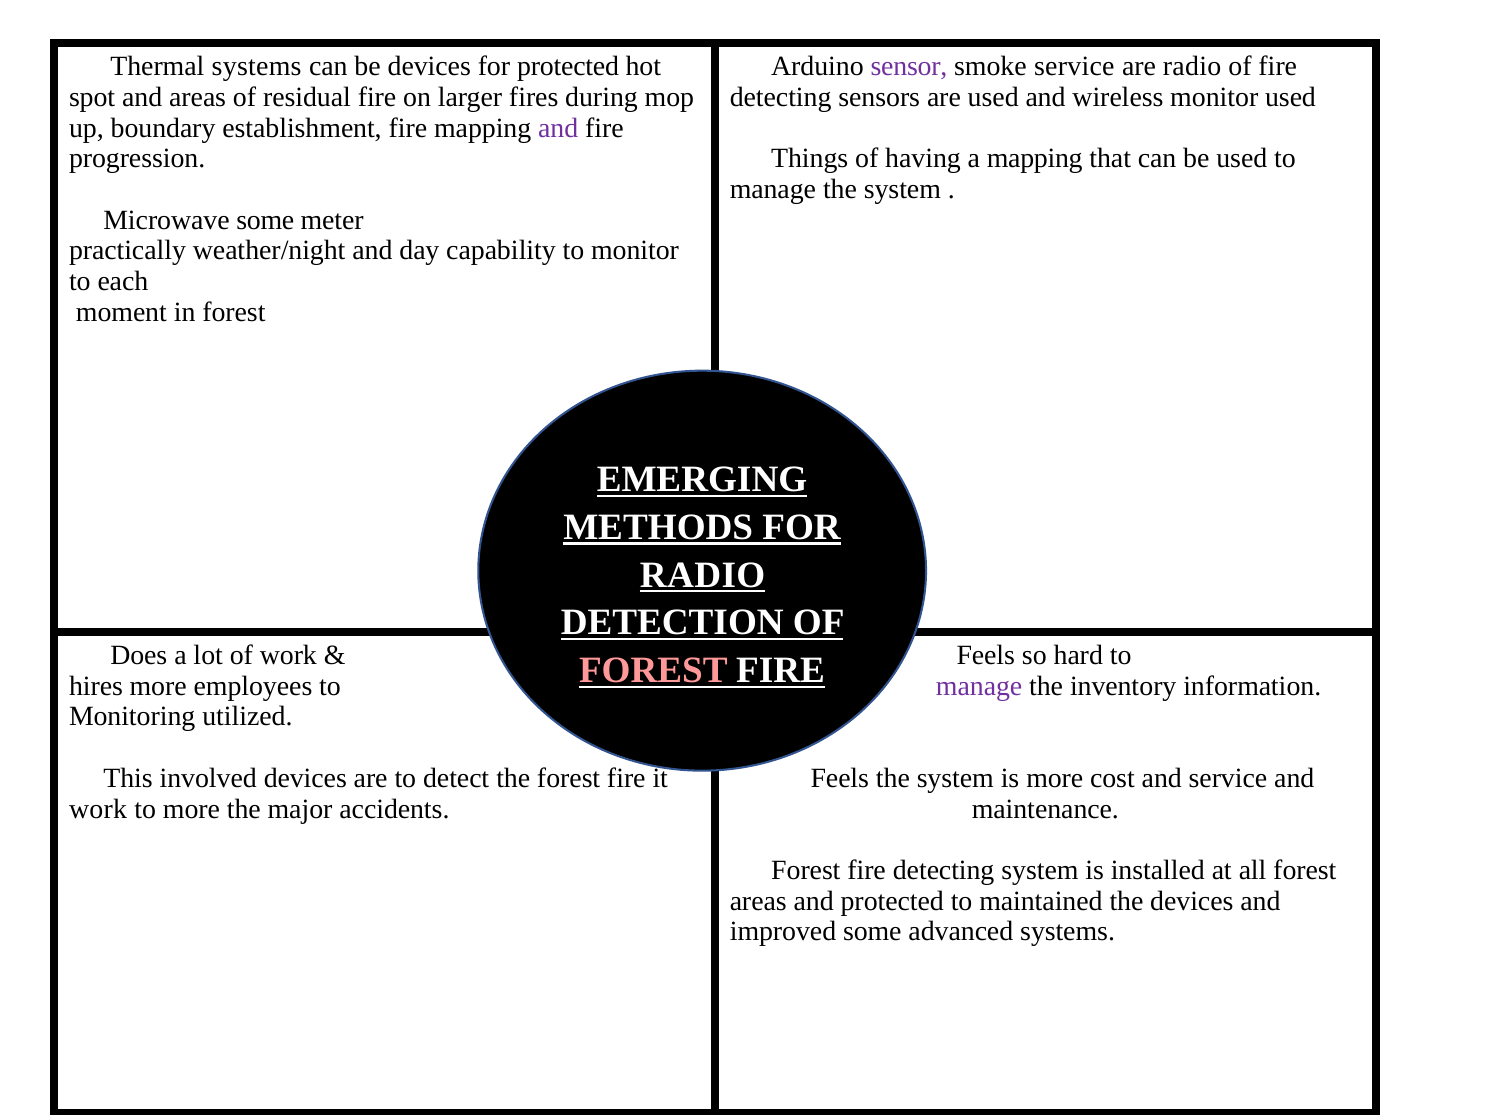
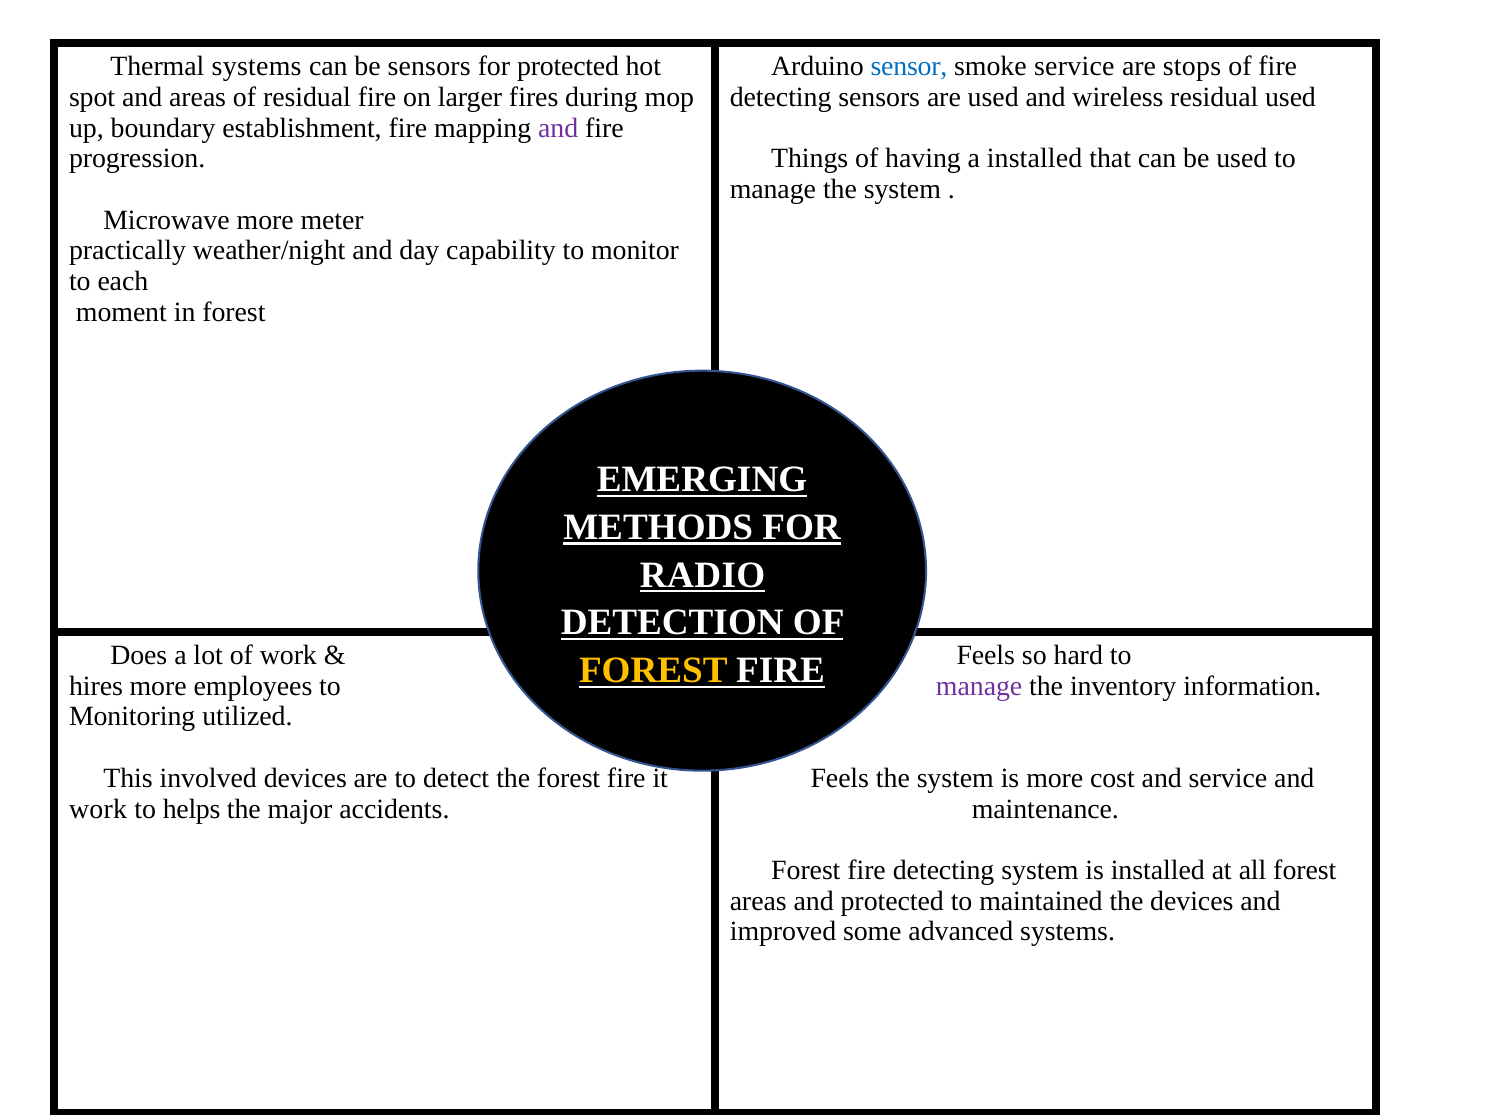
be devices: devices -> sensors (429, 66)
sensor colour: purple -> blue (909, 66)
are radio: radio -> stops (1192, 66)
wireless monitor: monitor -> residual (1214, 97)
a mapping: mapping -> installed (1035, 159)
☑️Microwave some: some -> more (265, 220)
FOREST colour: pink -> yellow (653, 670)
to more: more -> helps (192, 809)
